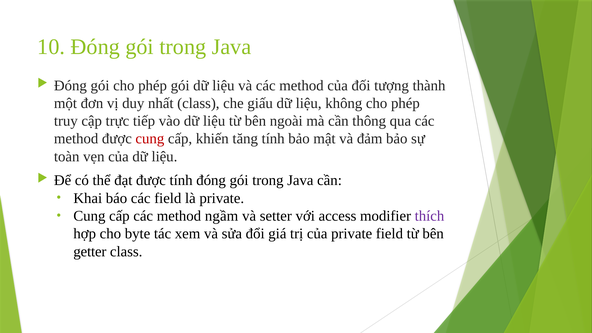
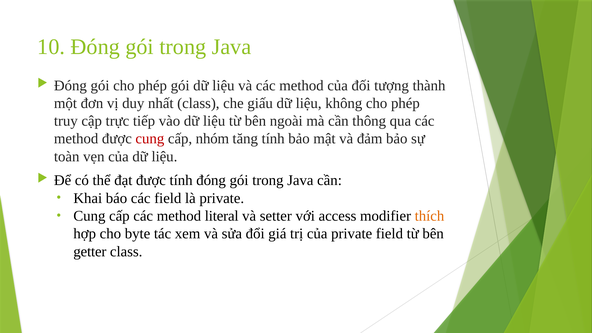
khiến: khiến -> nhóm (212, 139)
ngầm: ngầm -> literal (222, 216)
thích colour: purple -> orange (429, 216)
